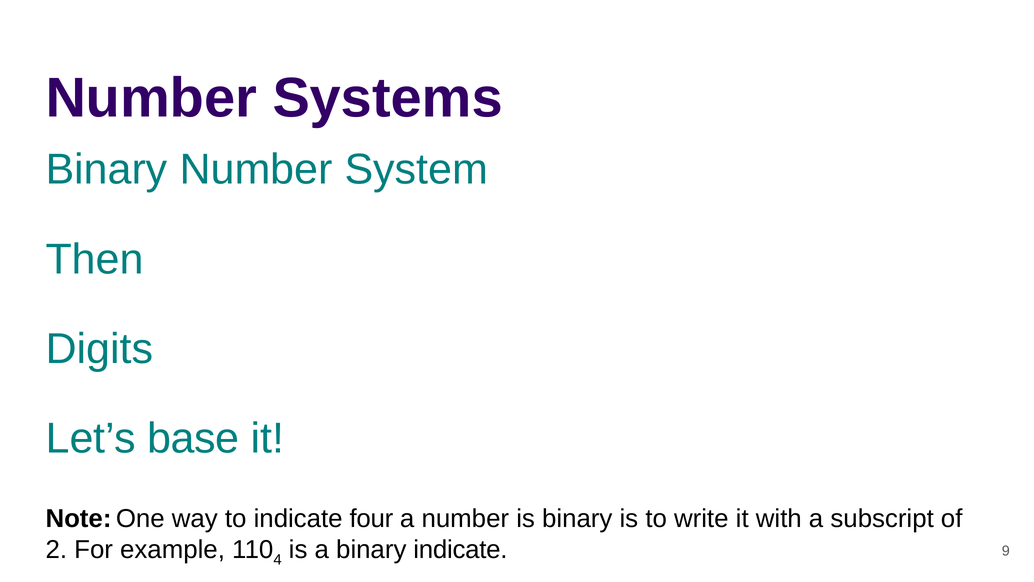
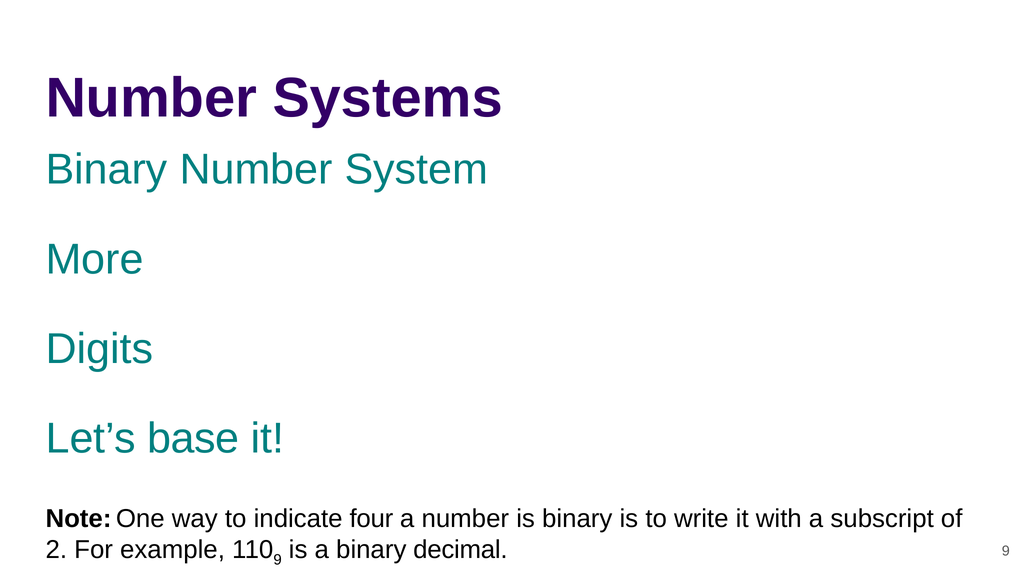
Then: Then -> More (95, 259)
4: 4 -> 9 (278, 559)
binary indicate: indicate -> decimal (460, 549)
